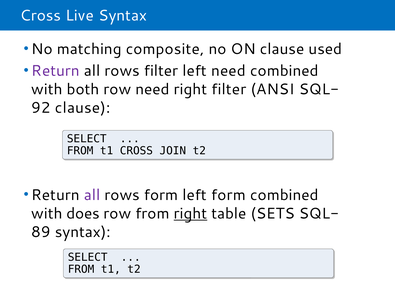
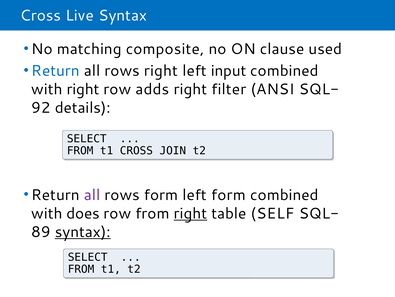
Return colour: purple -> blue (55, 71)
rows filter: filter -> right (161, 71)
left need: need -> input (229, 71)
with both: both -> right (83, 89)
row need: need -> adds (152, 89)
clause: clause -> details (83, 108)
SETS: SETS -> SELF (273, 213)
syntax underline: none -> present (83, 231)
